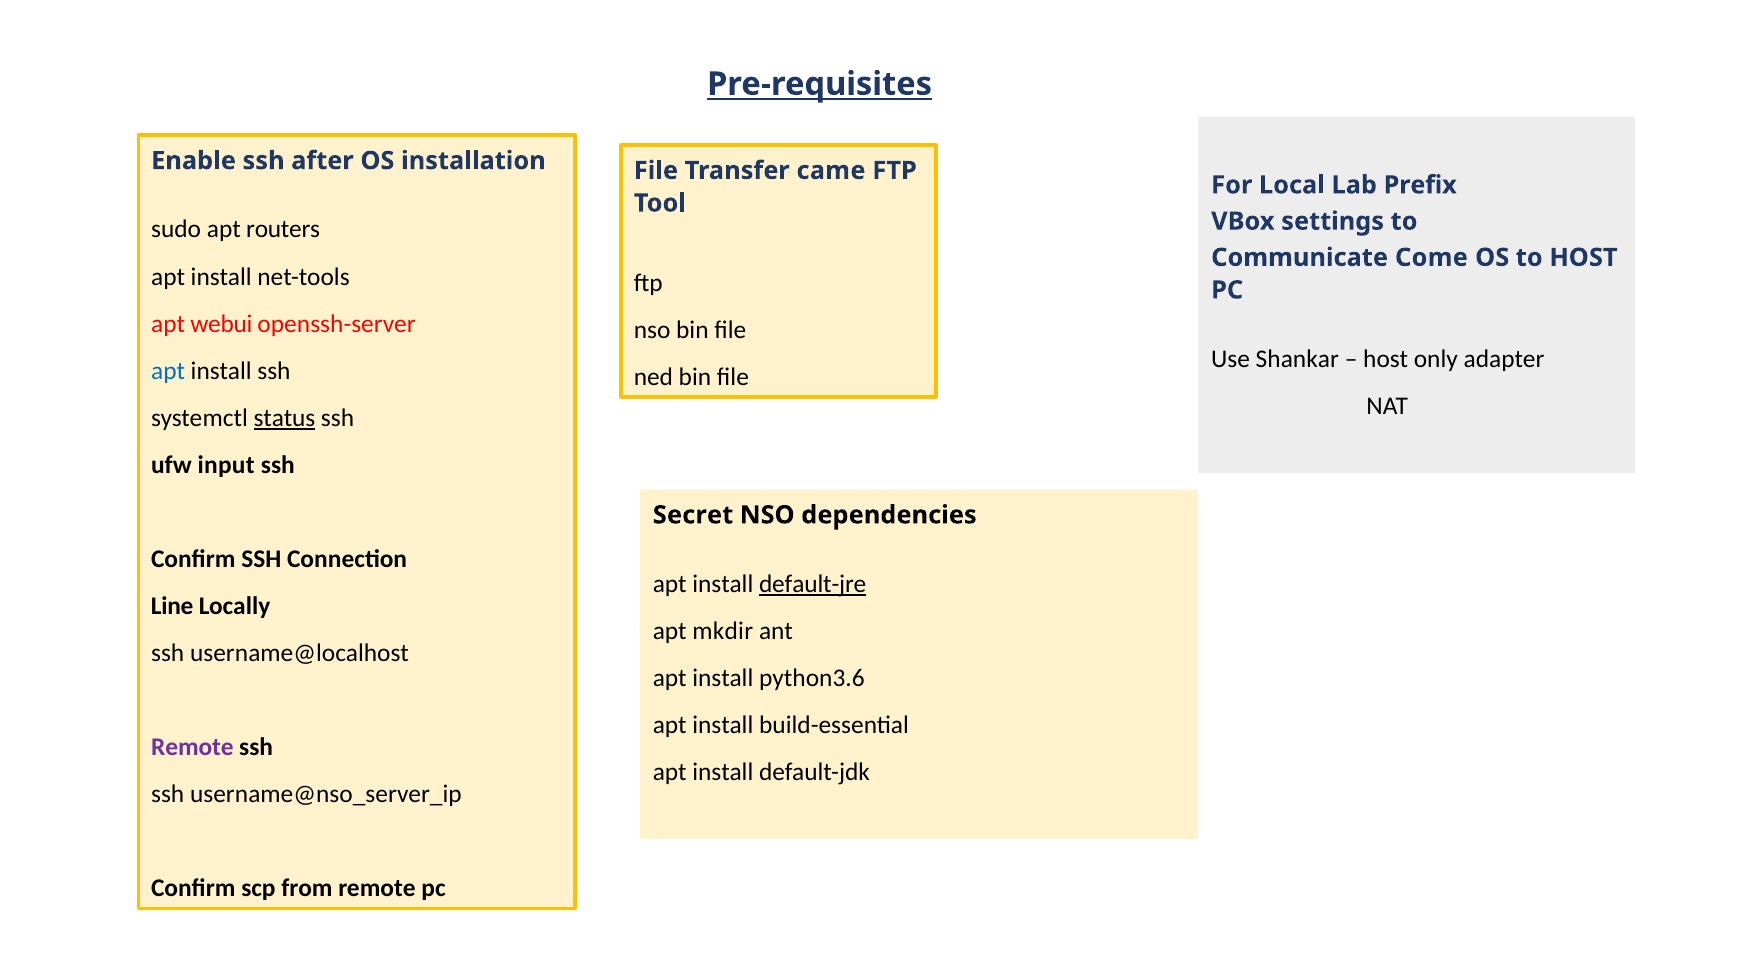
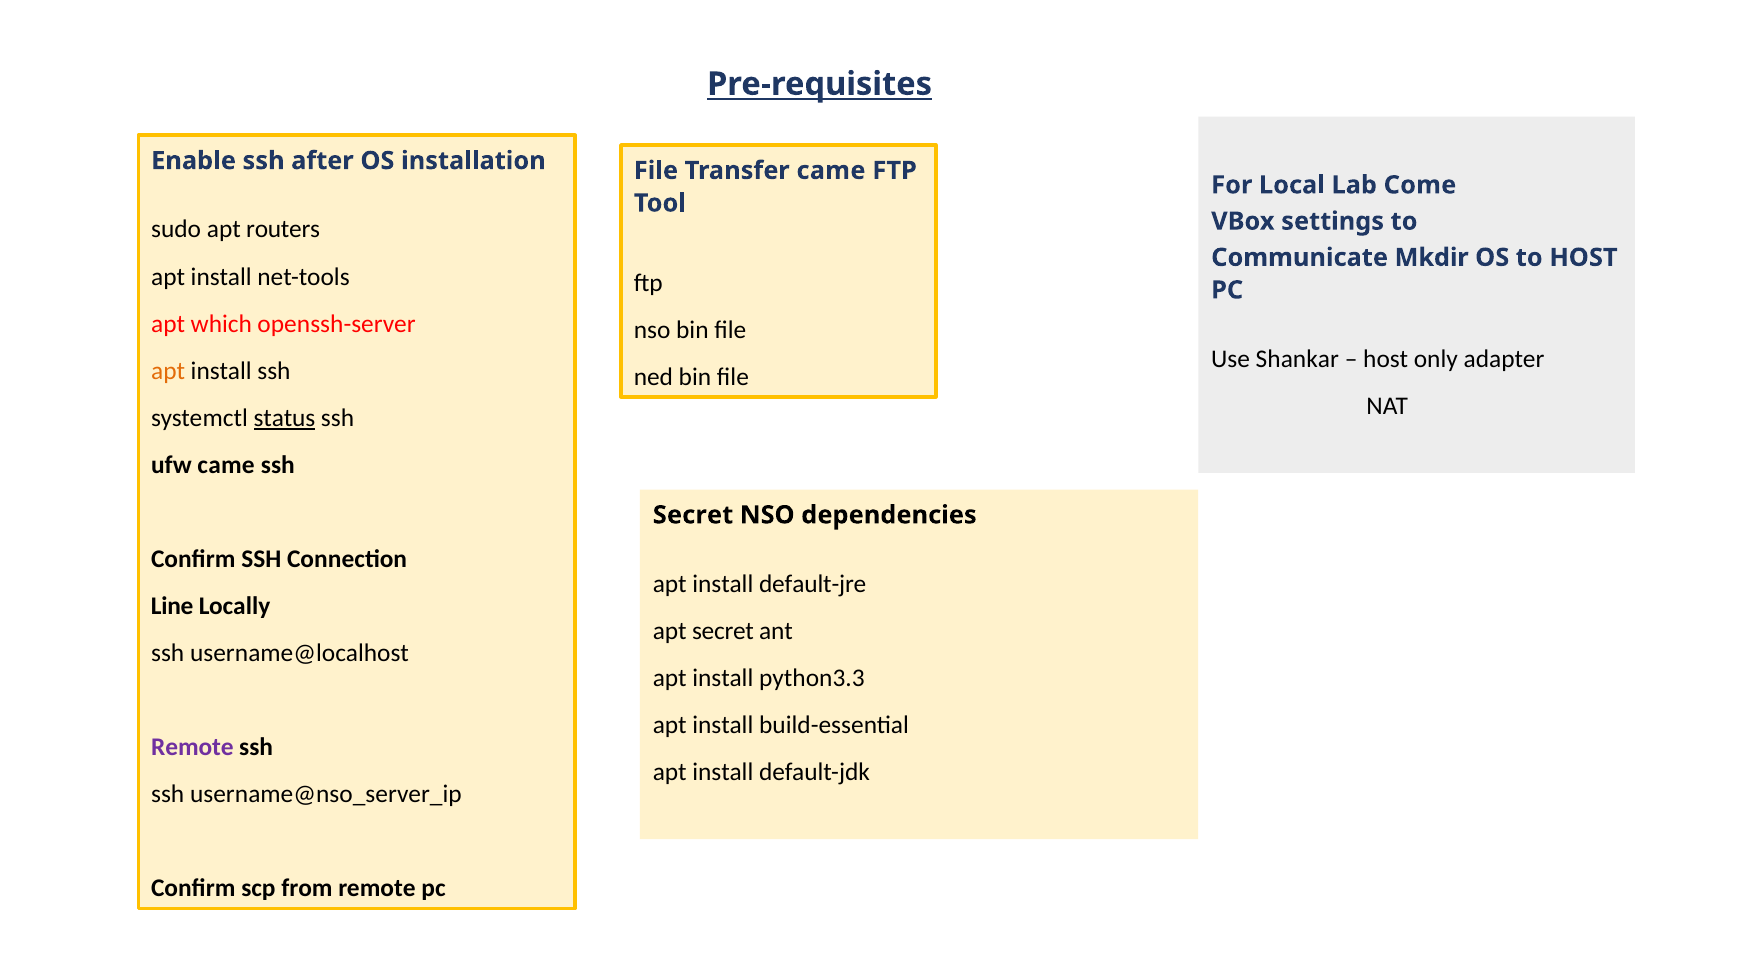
Prefix: Prefix -> Come (1420, 185)
Come: Come -> Mkdir (1432, 257)
webui: webui -> which (221, 324)
apt colour: blue -> orange (168, 371)
ufw input: input -> came (226, 465)
default-jre underline: present -> none (813, 584)
apt mkdir: mkdir -> secret (723, 631)
python3.6: python3.6 -> python3.3 (812, 678)
